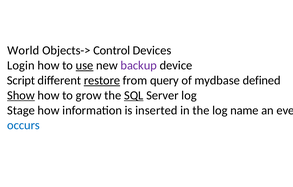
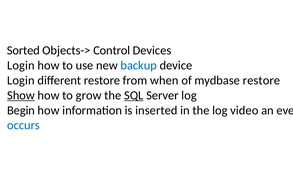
World: World -> Sorted (23, 50)
use underline: present -> none (85, 65)
backup colour: purple -> blue (139, 65)
Script: Script -> Login (21, 80)
restore underline: present -> none (102, 80)
query: query -> when (164, 80)
mydbase defined: defined -> restore (261, 80)
Stage: Stage -> Begin (21, 110)
name: name -> video (244, 110)
